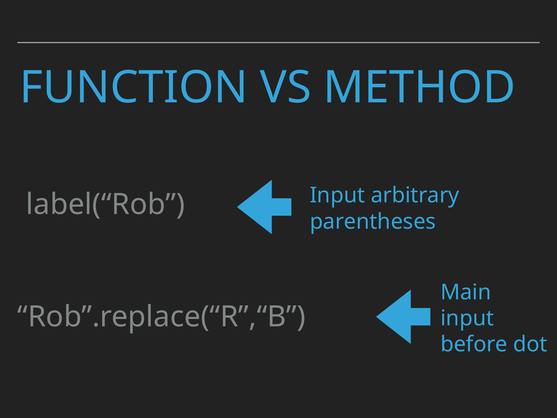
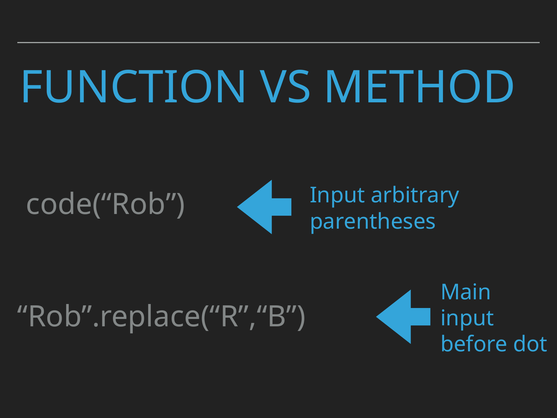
label(“Rob: label(“Rob -> code(“Rob (105, 204)
